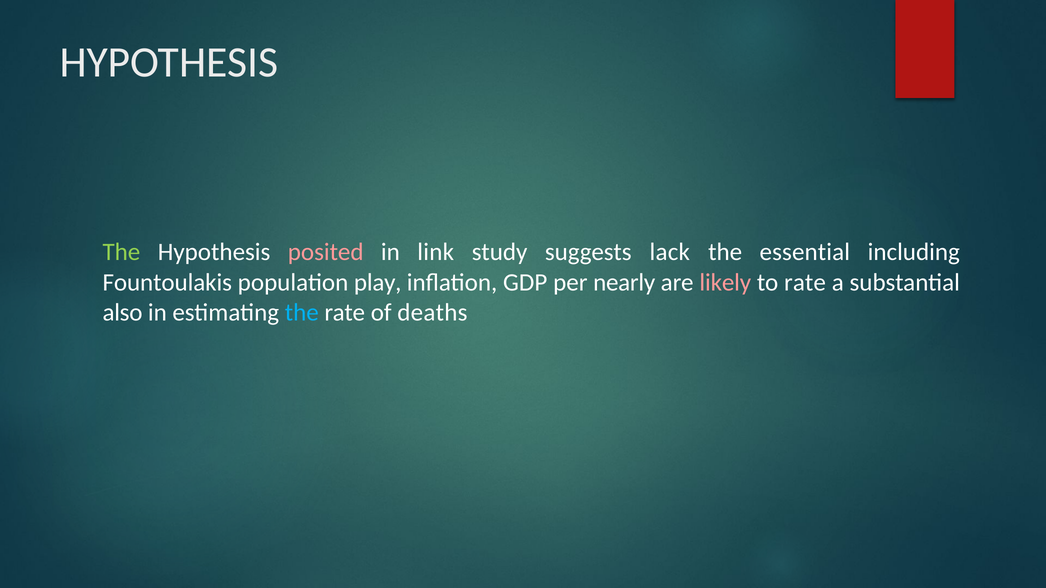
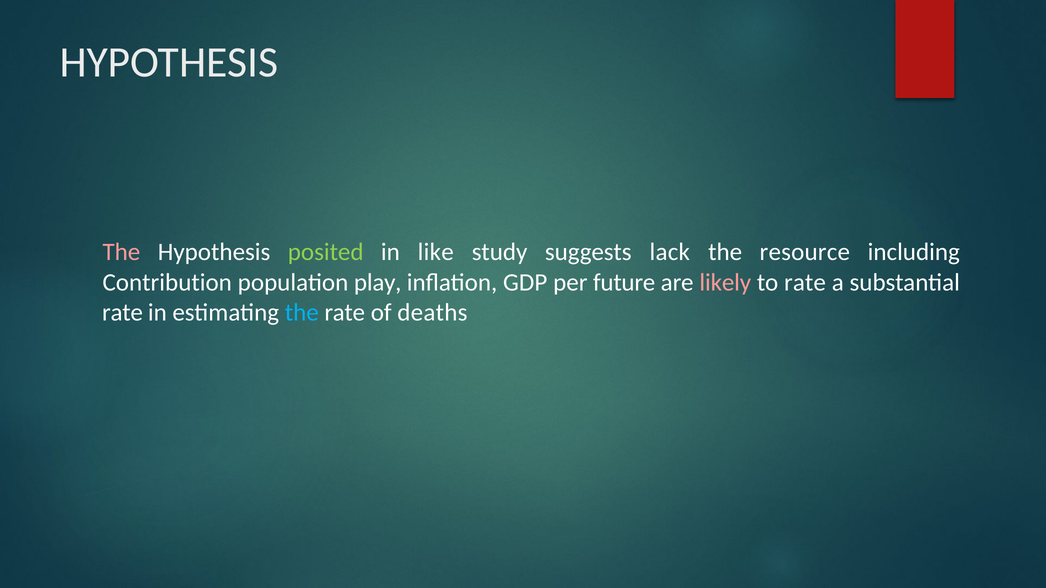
The colour: light green -> pink (121, 252)
posited colour: pink -> light green (326, 252)
link: link -> like (436, 252)
essential: essential -> resource (805, 252)
Fountoulakis: Fountoulakis -> Contribution (167, 282)
nearly: nearly -> future (624, 282)
also: also -> rate (122, 313)
